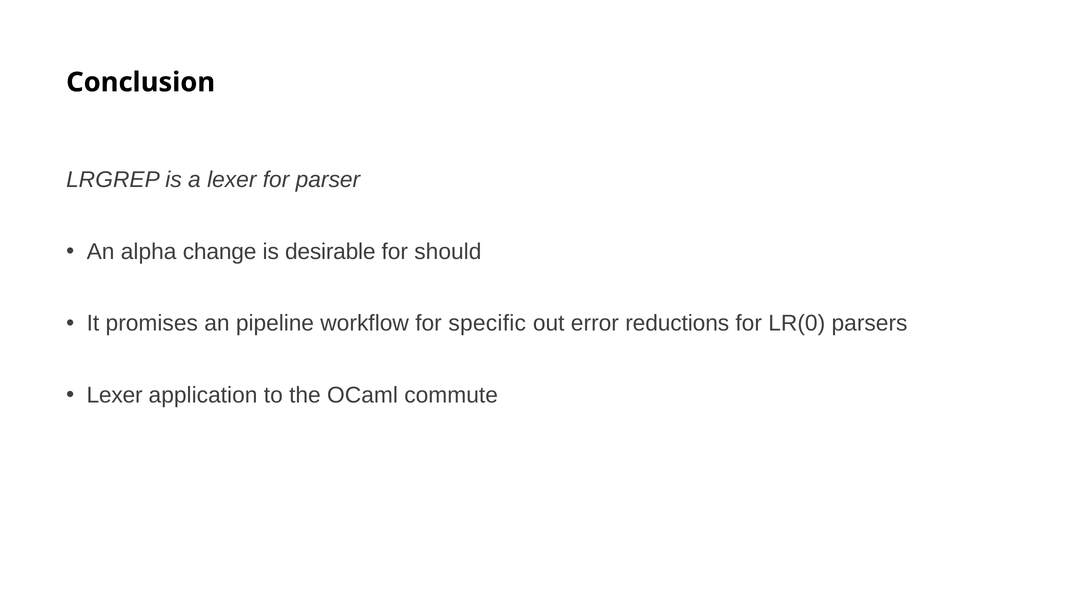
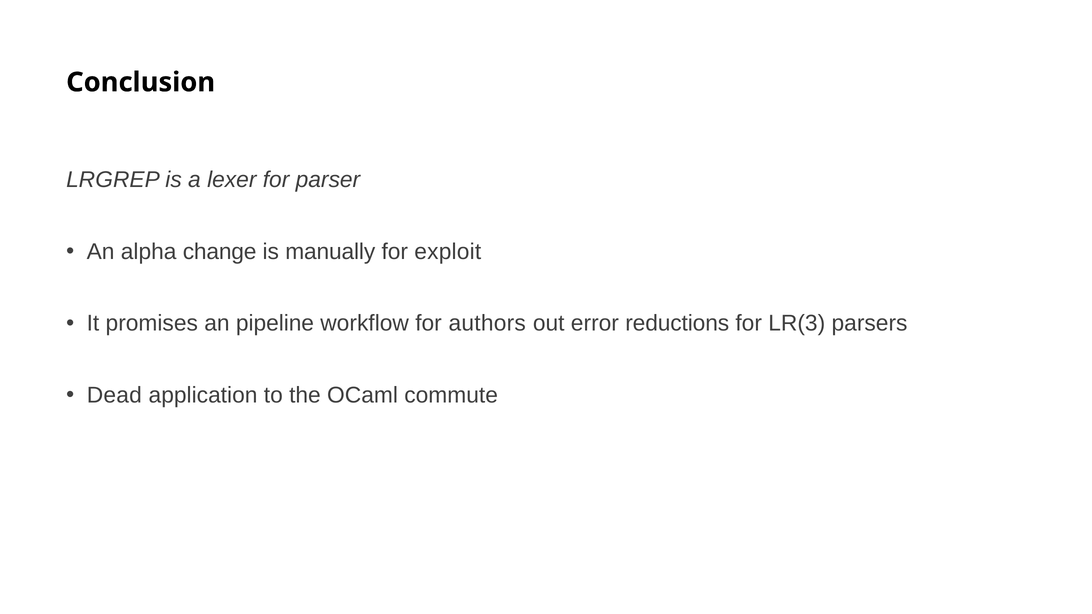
desirable: desirable -> manually (330, 252)
should: should -> exploit (448, 252)
specific: specific -> authors (487, 324)
LR(0: LR(0 -> LR(3 (797, 324)
Lexer: Lexer -> Dead (114, 395)
